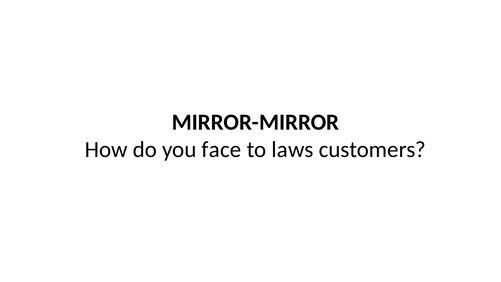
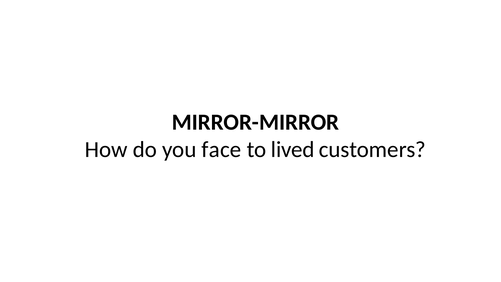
laws: laws -> lived (293, 150)
